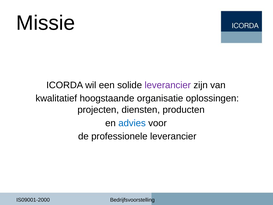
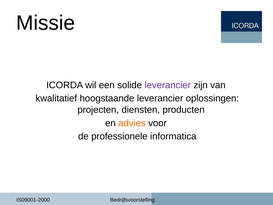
hoogstaande organisatie: organisatie -> leverancier (160, 98)
advies colour: blue -> orange (132, 123)
professionele leverancier: leverancier -> informatica (173, 136)
